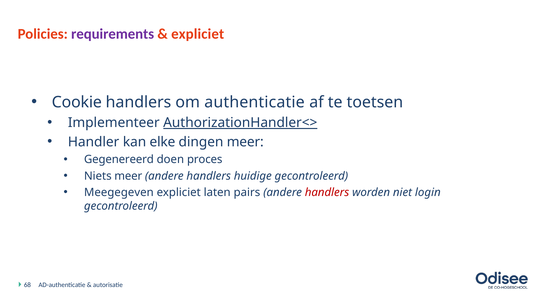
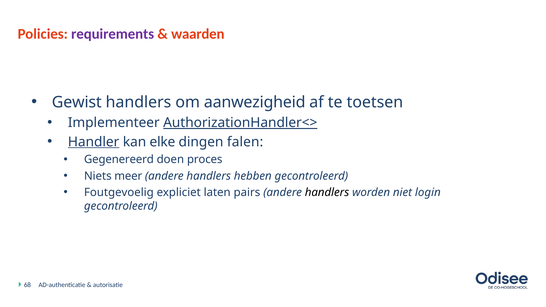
expliciet: expliciet -> waarden (198, 34)
Cookie: Cookie -> Gewist (77, 102)
authenticatie: authenticatie -> aanwezigheid (255, 102)
Handler underline: none -> present (94, 142)
dingen meer: meer -> falen (245, 142)
huidige: huidige -> hebben (253, 176)
Meegegeven: Meegegeven -> Foutgevoelig (119, 193)
handlers colour: red -> black (327, 193)
